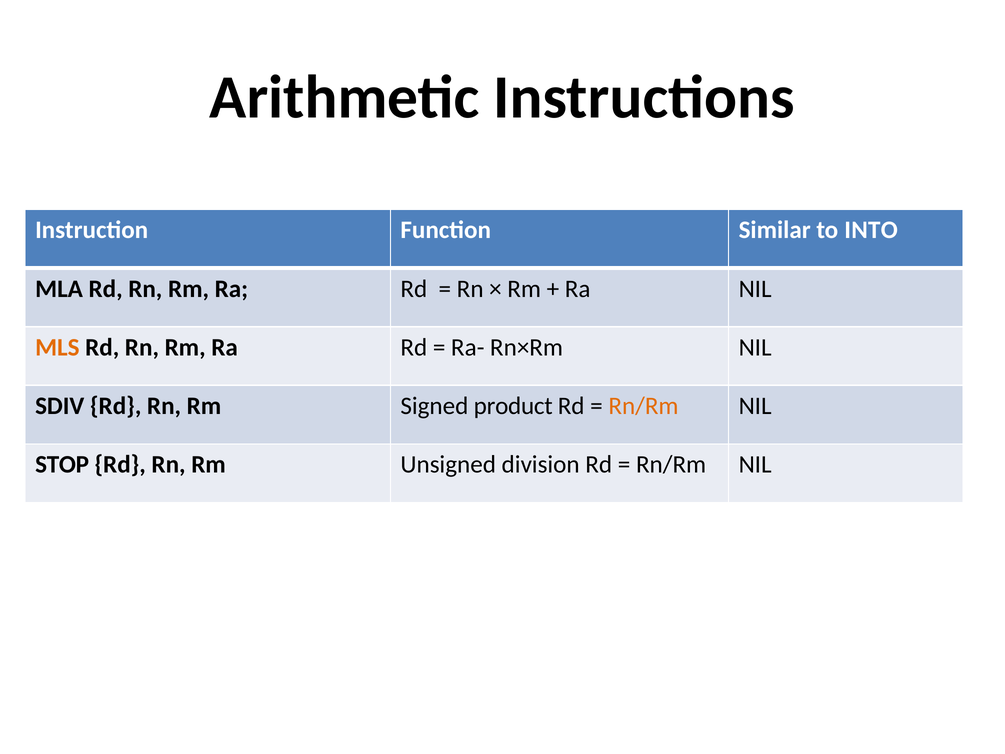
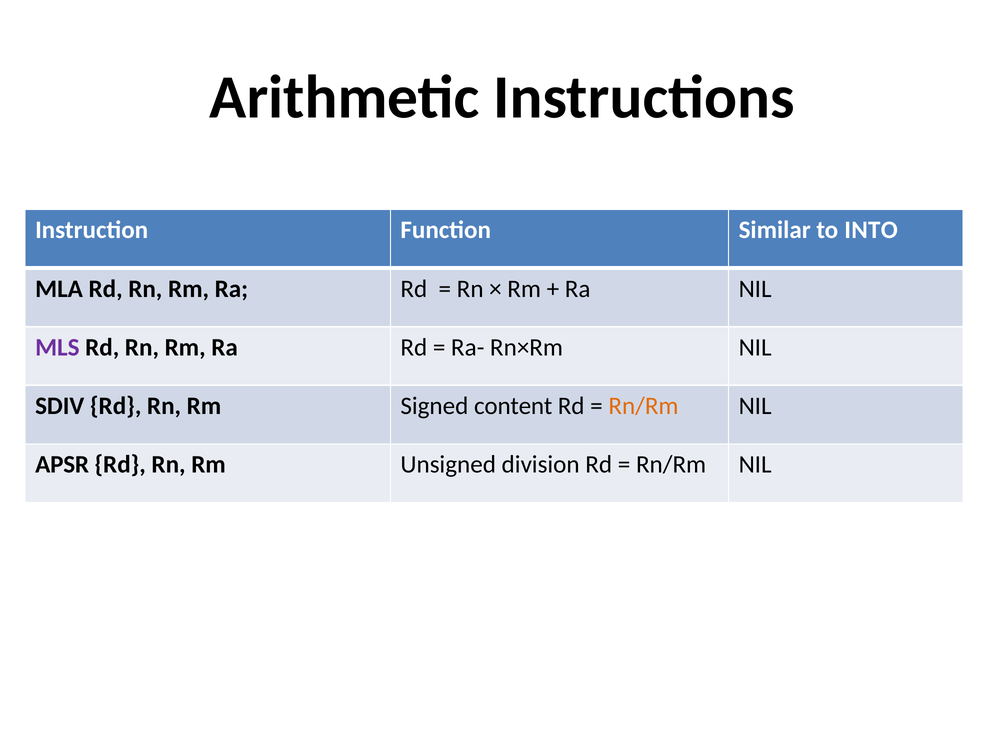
MLS colour: orange -> purple (57, 347)
product: product -> content (513, 406)
STOP: STOP -> APSR (62, 464)
